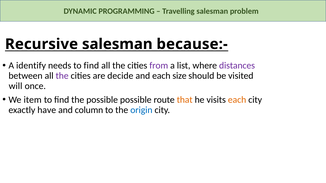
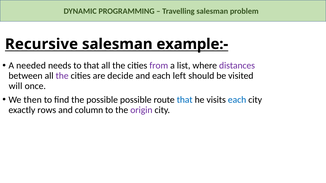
because:-: because:- -> example:- (192, 44)
identify: identify -> needed (31, 66)
needs to find: find -> that (91, 66)
size: size -> left (179, 76)
item: item -> then (33, 100)
that colour: orange -> blue (185, 100)
each colour: orange -> blue (237, 100)
have: have -> rows (47, 110)
origin colour: blue -> purple (141, 110)
